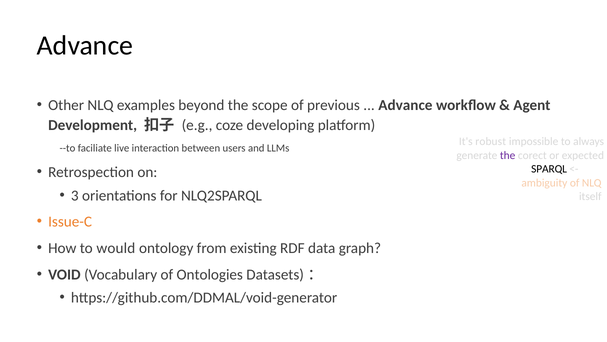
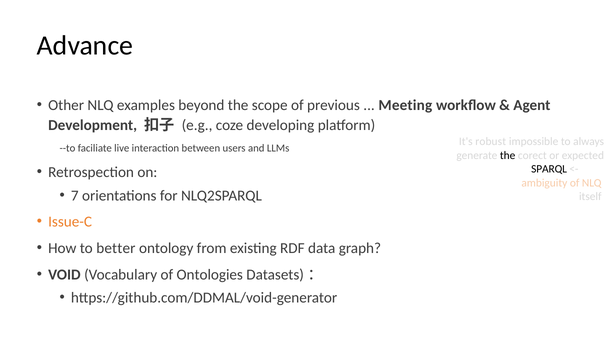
Advance: Advance -> Meeting (405, 105)
the colour: purple -> black (508, 155)
3: 3 -> 7 (75, 195)
would: would -> better (116, 248)
